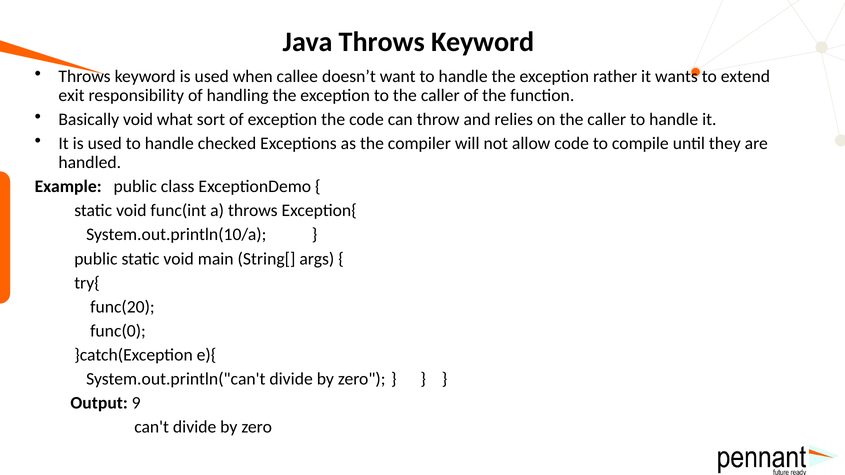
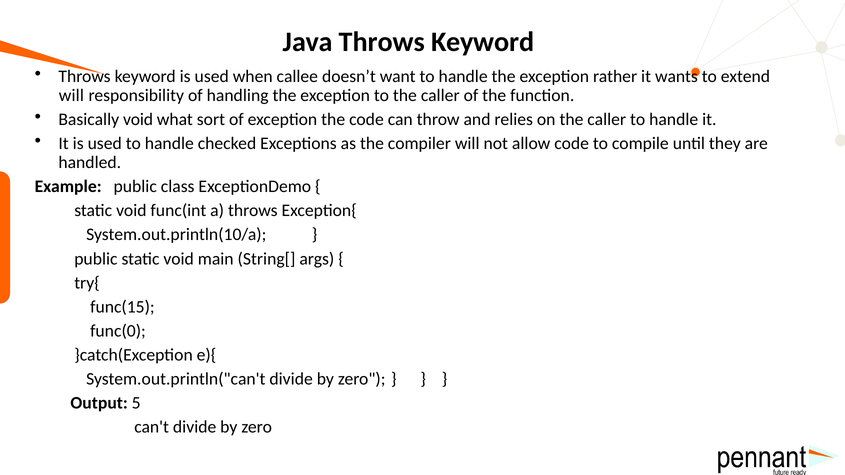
exit: exit -> will (71, 95)
func(20: func(20 -> func(15 (122, 307)
9: 9 -> 5 (136, 403)
